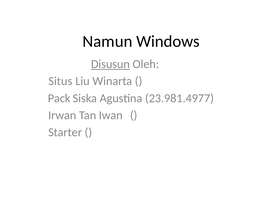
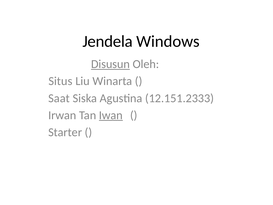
Namun: Namun -> Jendela (108, 41)
Pack: Pack -> Saat (59, 98)
23.981.4977: 23.981.4977 -> 12.151.2333 (180, 98)
Iwan underline: none -> present (111, 115)
